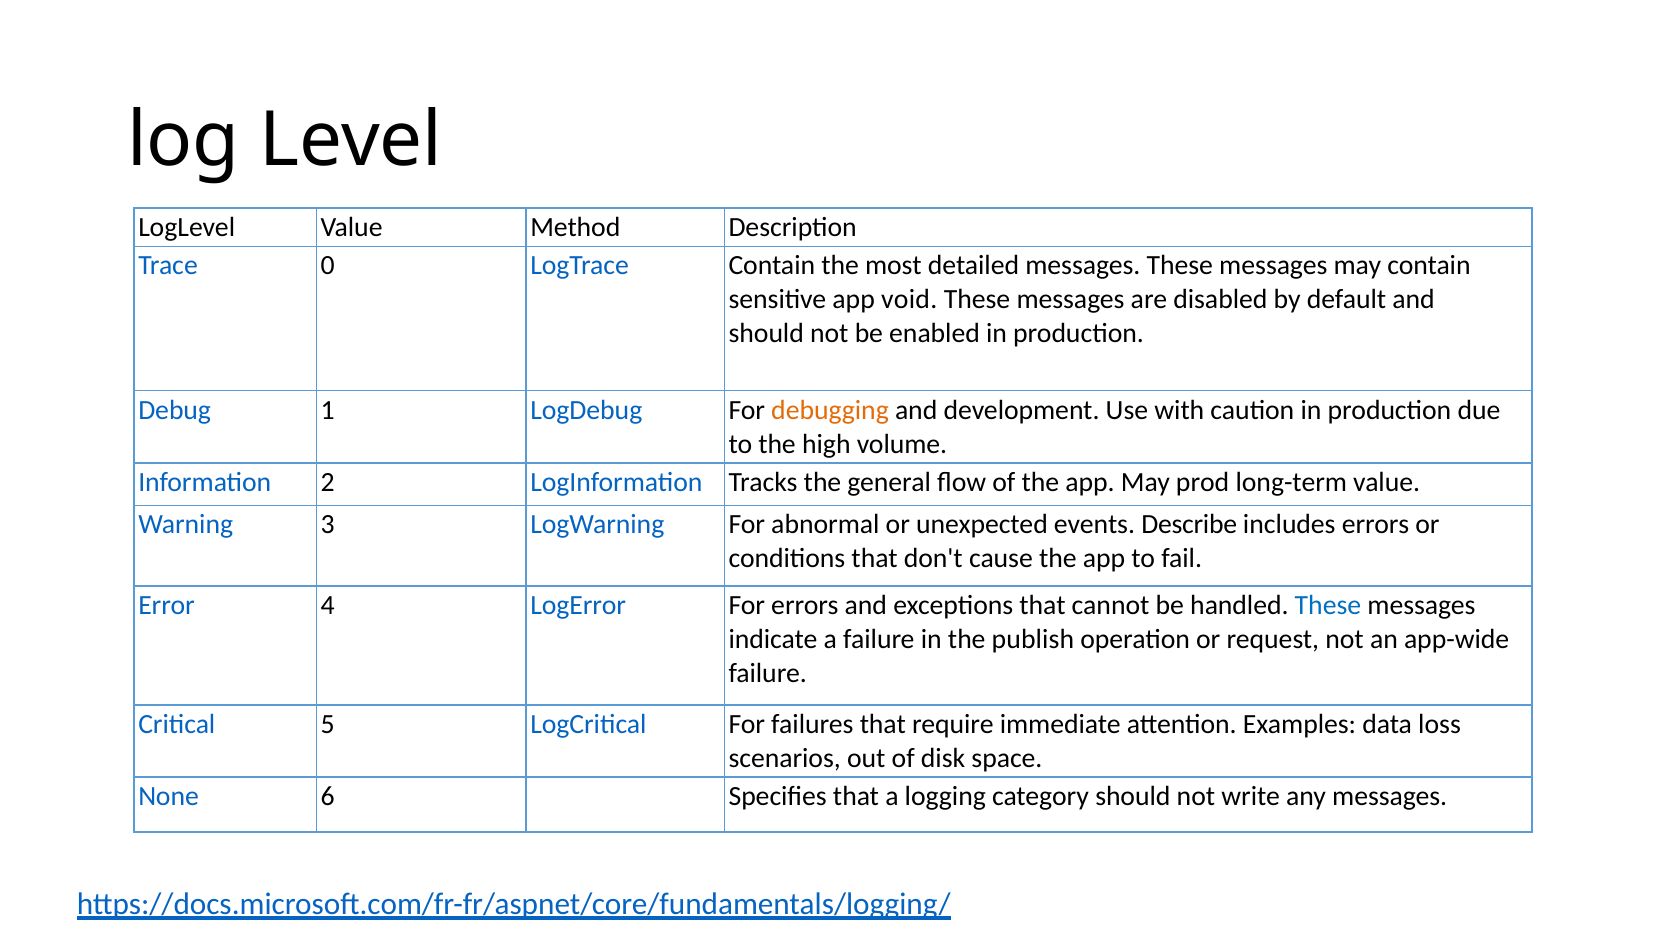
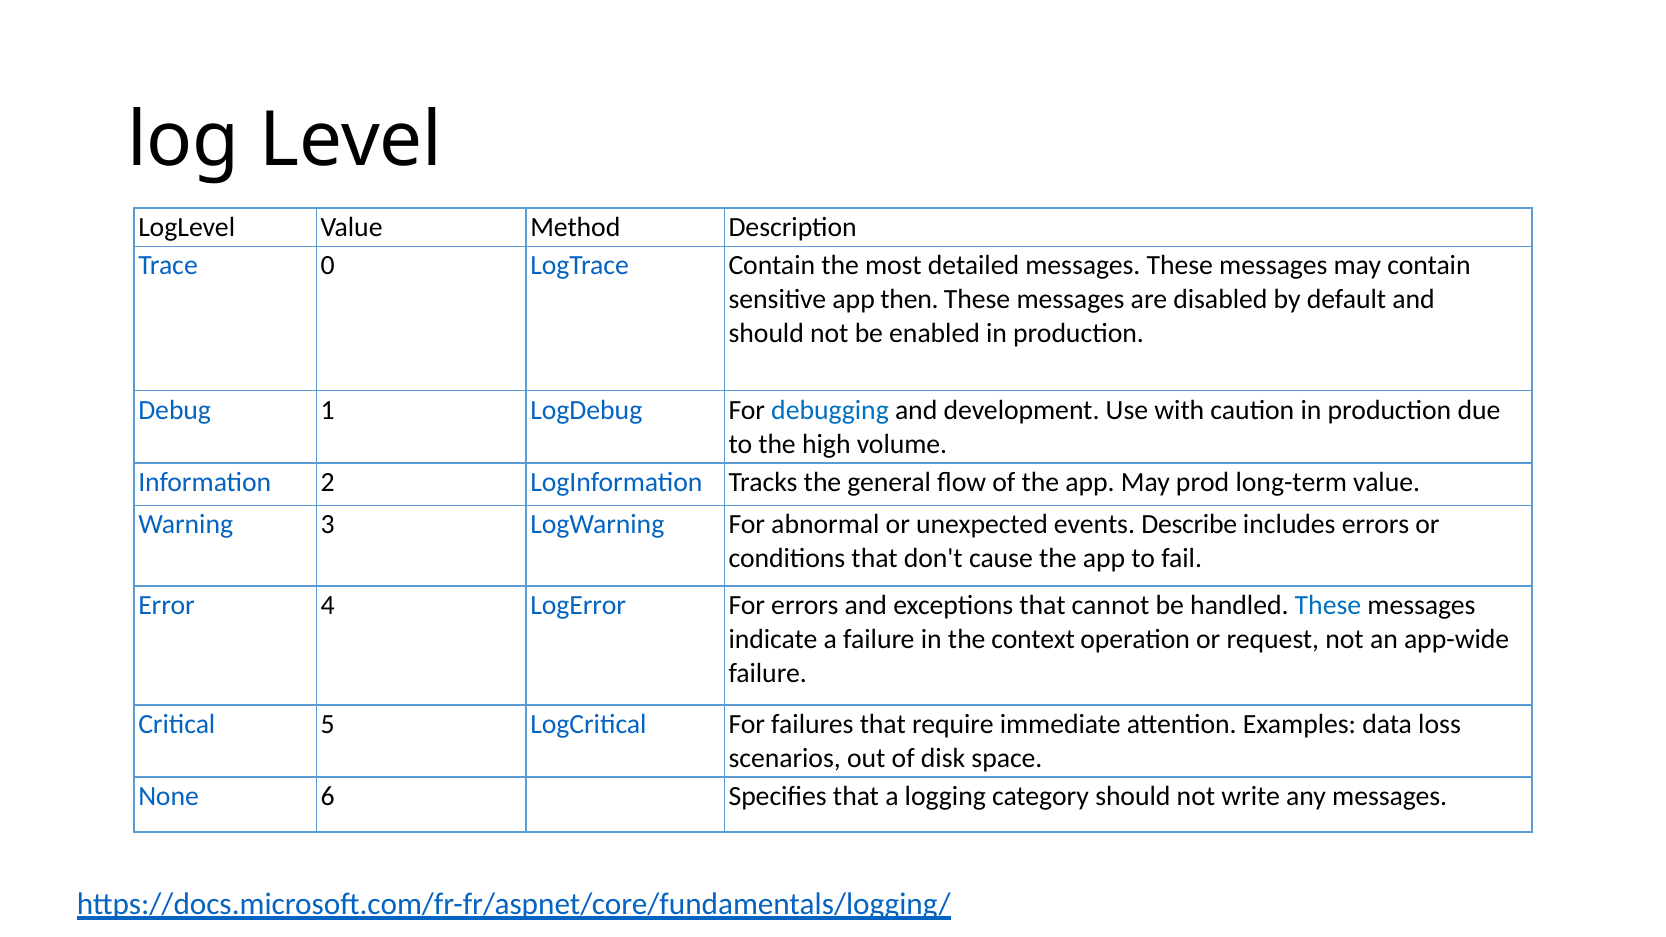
void: void -> then (910, 300)
debugging colour: orange -> blue (830, 410)
publish: publish -> context (1033, 639)
